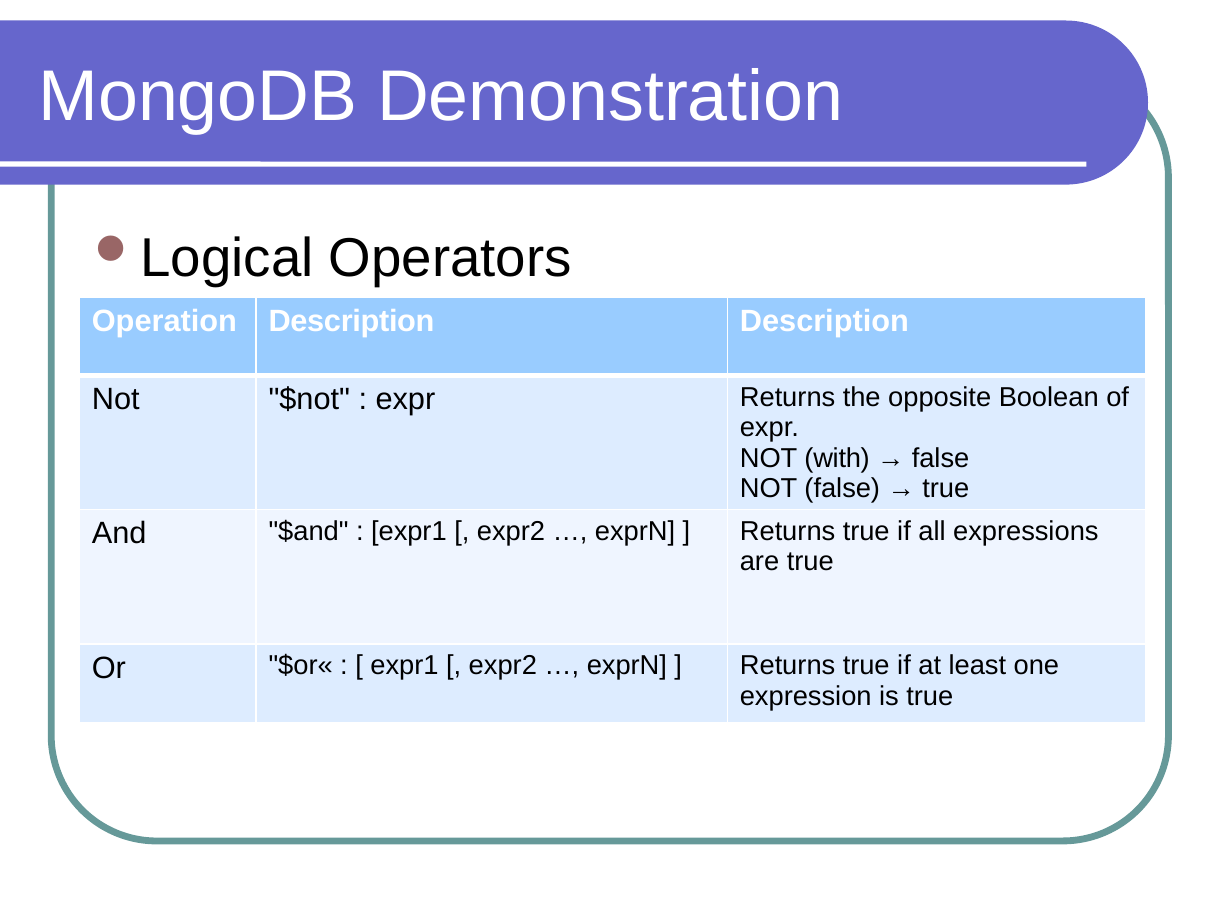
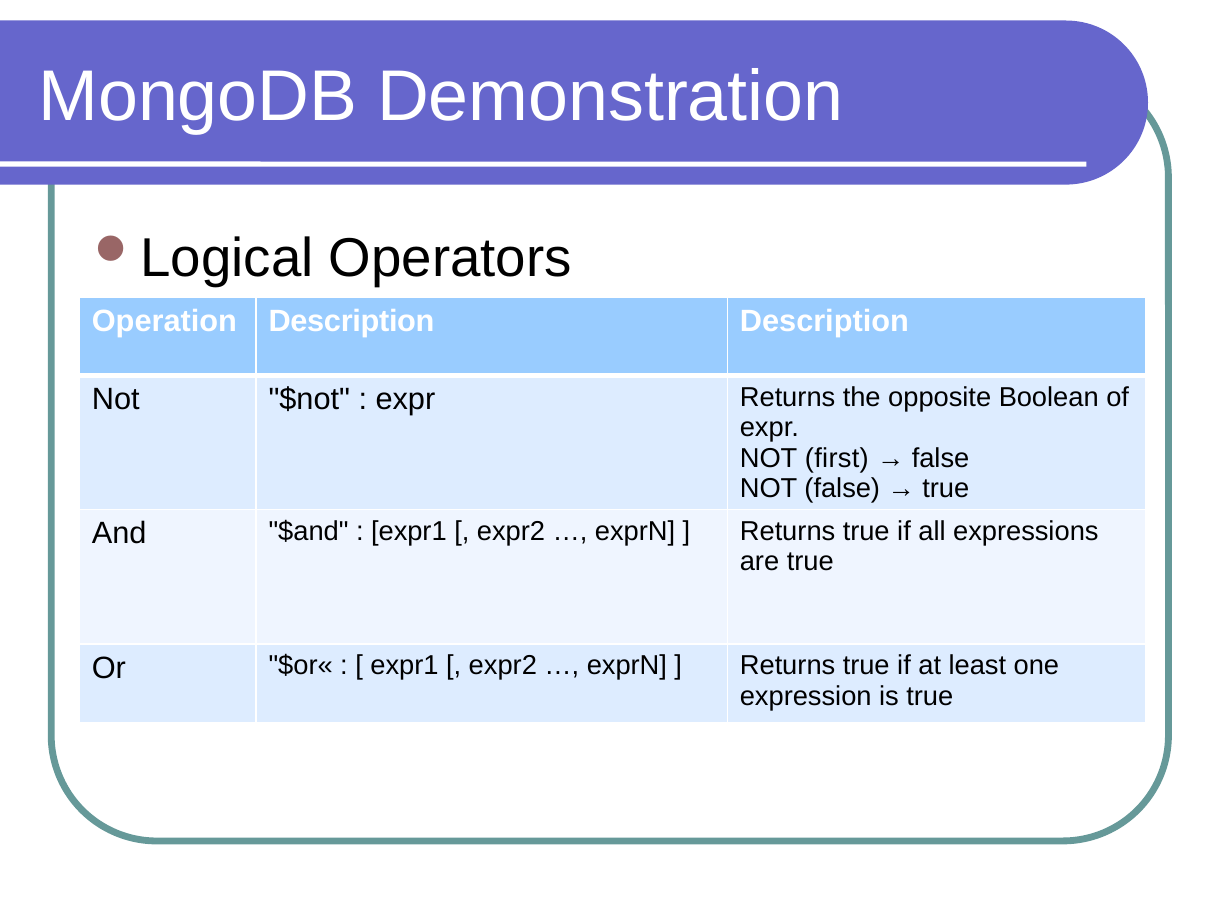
with: with -> first (837, 458)
